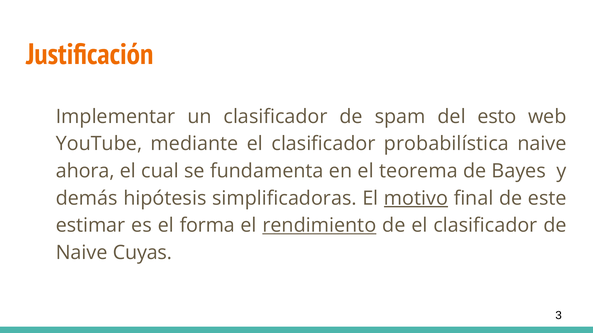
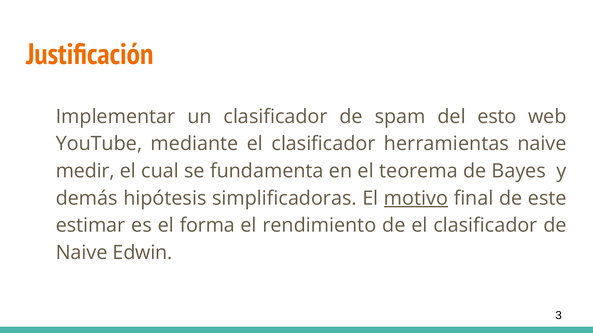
probabilística: probabilística -> herramientas (446, 144)
ahora: ahora -> medir (85, 171)
rendimiento underline: present -> none (319, 226)
Cuyas: Cuyas -> Edwin (142, 253)
